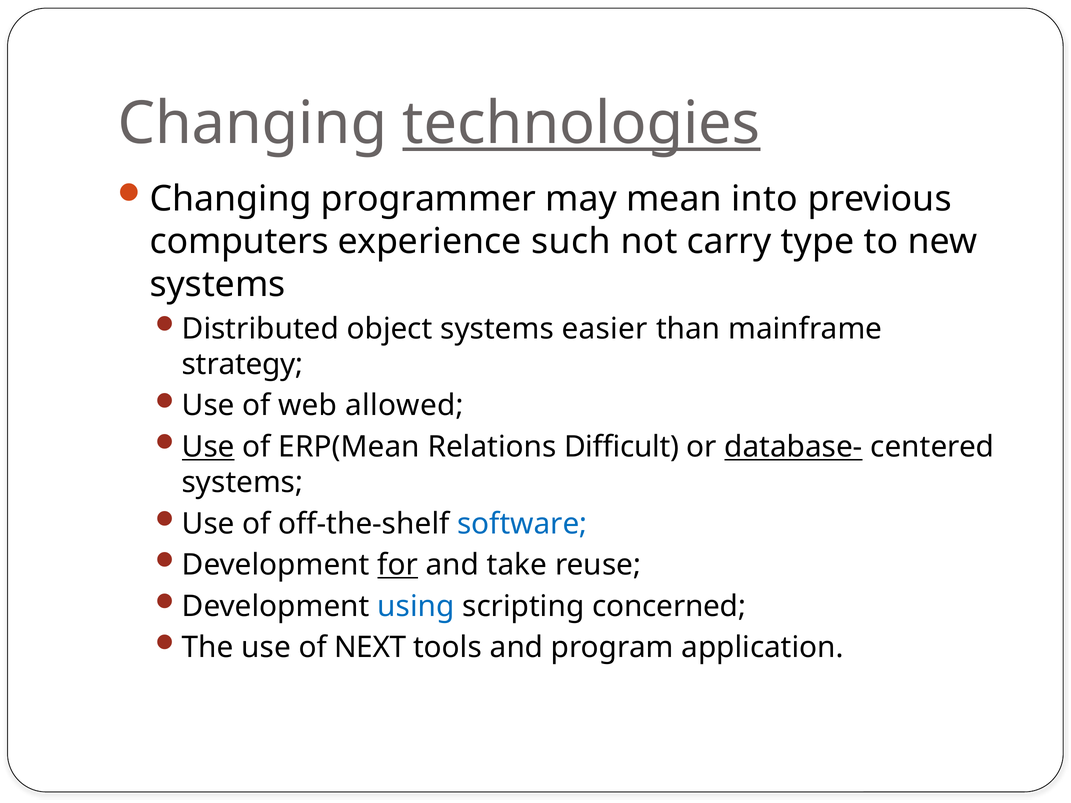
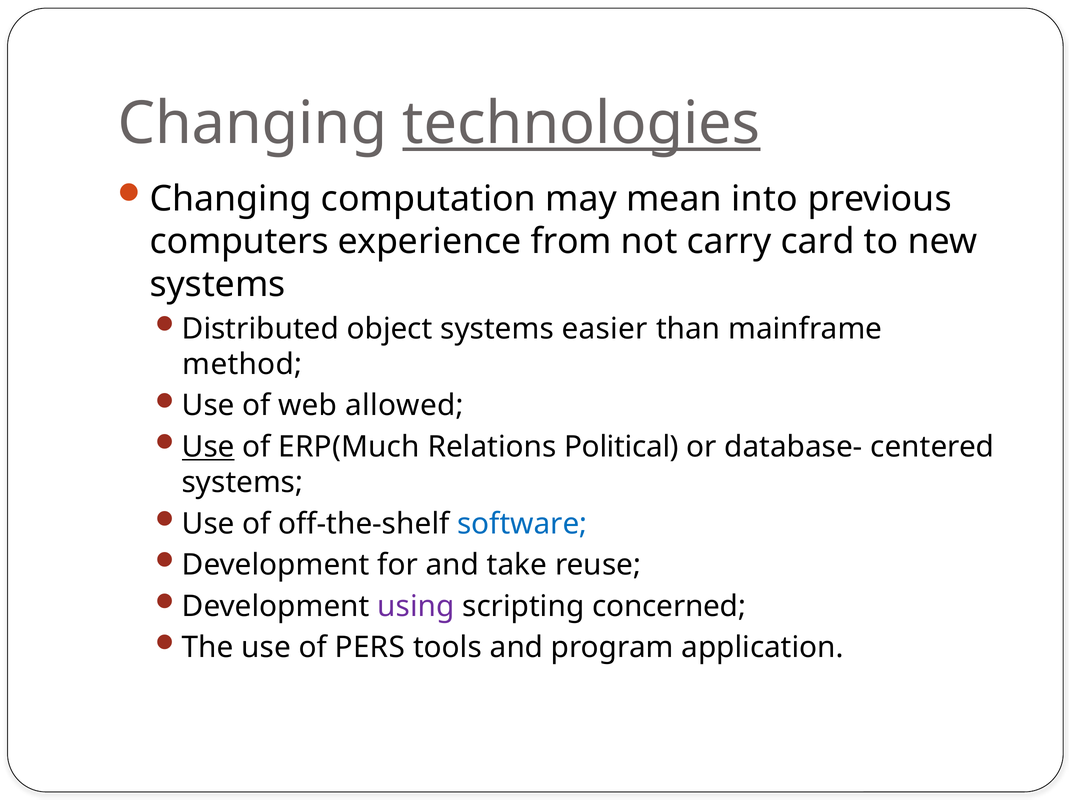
programmer: programmer -> computation (428, 199)
such: such -> from (571, 242)
type: type -> card (818, 242)
strategy: strategy -> method (242, 365)
ERP(Mean: ERP(Mean -> ERP(Much (349, 447)
Difficult: Difficult -> Political (622, 447)
database- underline: present -> none (793, 447)
for underline: present -> none (398, 565)
using colour: blue -> purple (416, 606)
NEXT: NEXT -> PERS (370, 648)
